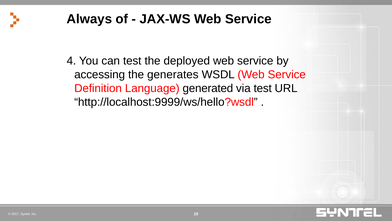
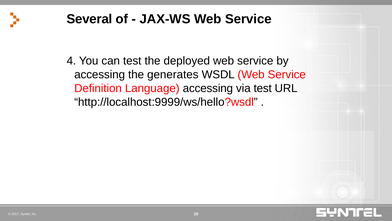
Always: Always -> Several (89, 19)
Language generated: generated -> accessing (208, 88)
